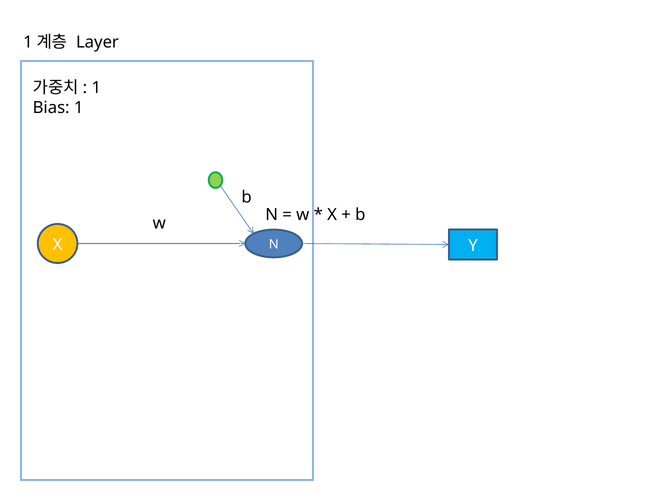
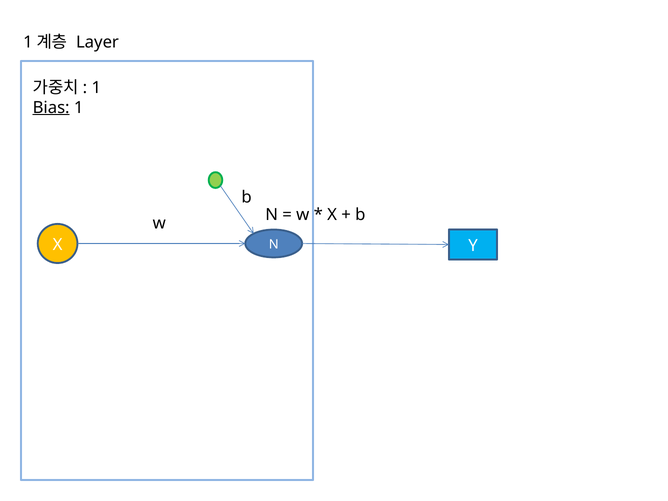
Bias underline: none -> present (51, 108)
